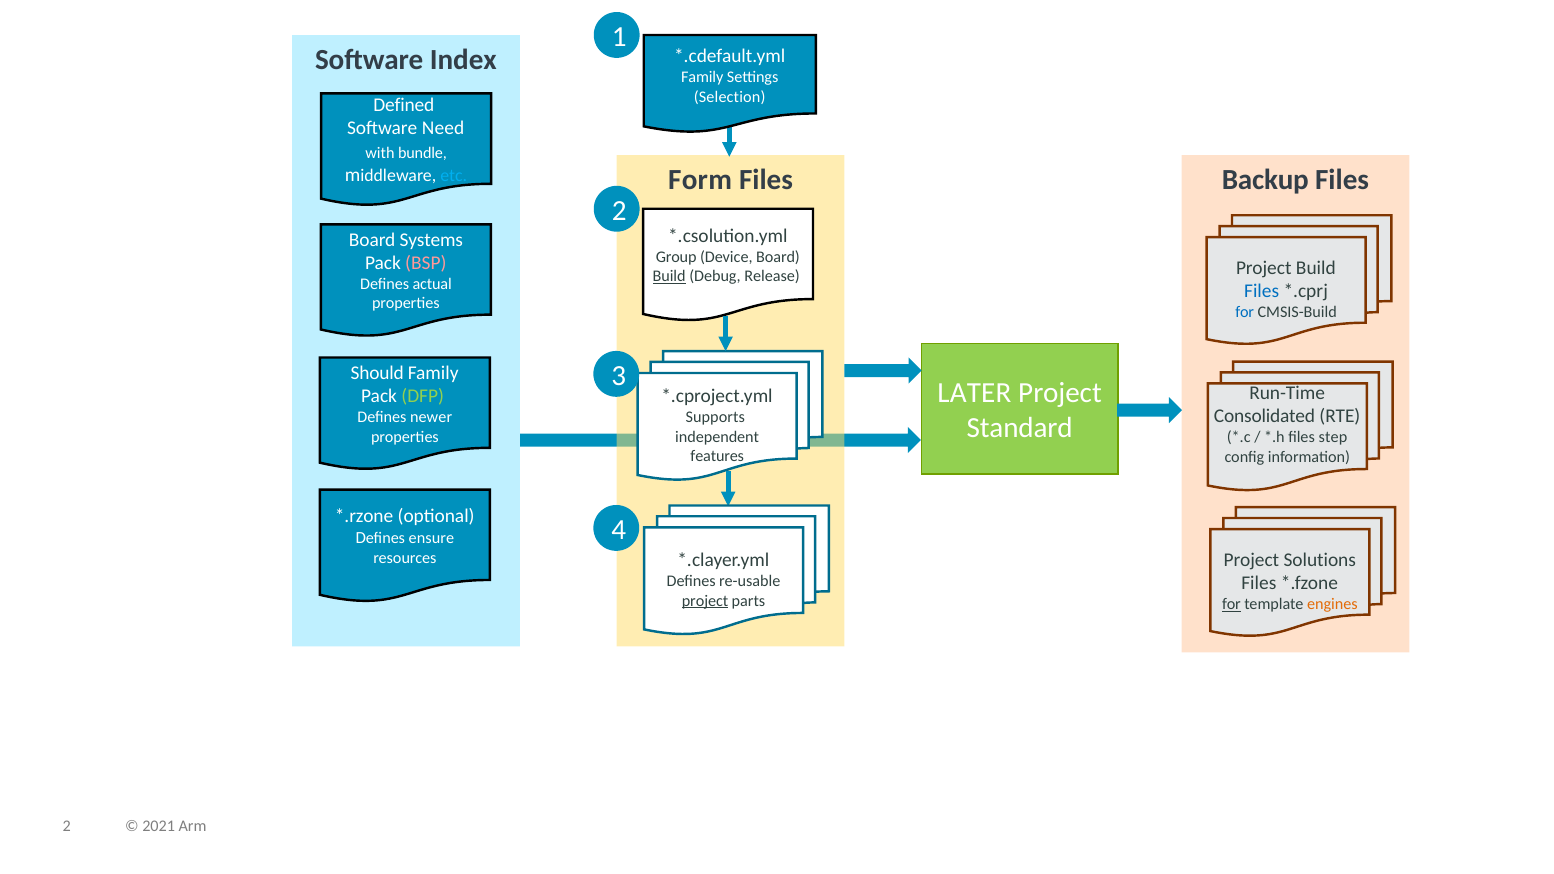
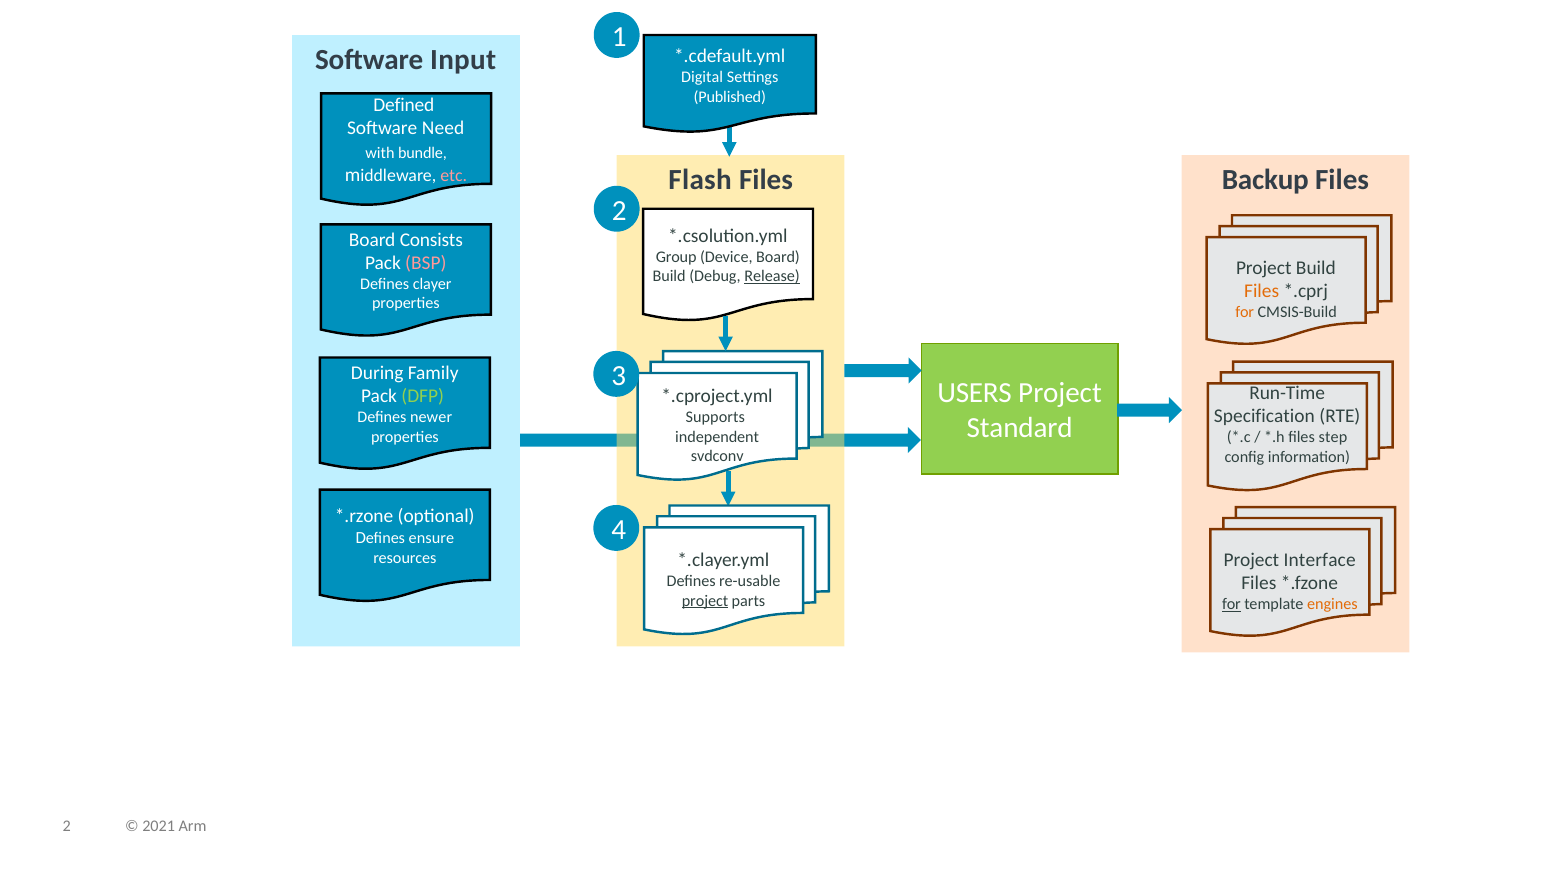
Index: Index -> Input (463, 60)
Family: Family -> Digital (702, 77)
Selection: Selection -> Published (730, 97)
etc colour: light blue -> pink (454, 175)
Form: Form -> Flash (700, 180)
Systems: Systems -> Consists (431, 240)
Build underline: present -> none (669, 276)
Release underline: none -> present (772, 276)
actual: actual -> clayer (432, 284)
Files colour: blue -> orange (1262, 291)
for colour: blue -> orange (1245, 313)
Should: Should -> During (377, 373)
LATER: LATER -> USERS (975, 393)
Consolidated: Consolidated -> Specification (1264, 416)
features: features -> svdconv (717, 456)
Solutions: Solutions -> Interface (1320, 560)
